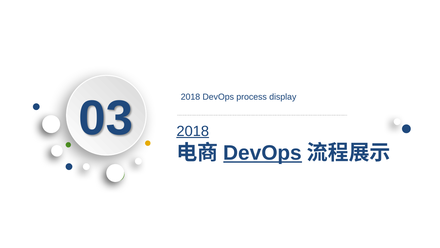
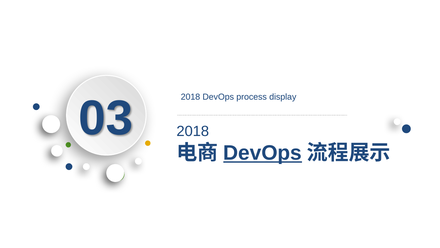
2018 underline: present -> none (193, 131)
